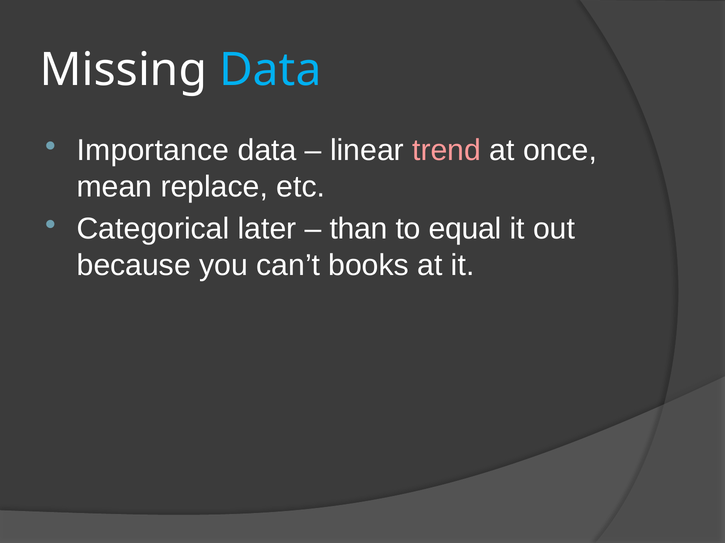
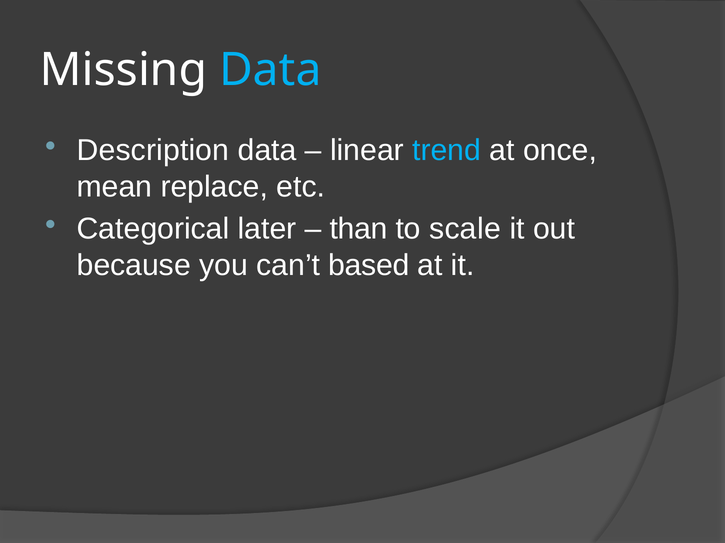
Importance: Importance -> Description (153, 151)
trend colour: pink -> light blue (447, 151)
equal: equal -> scale (465, 229)
books: books -> based (369, 265)
